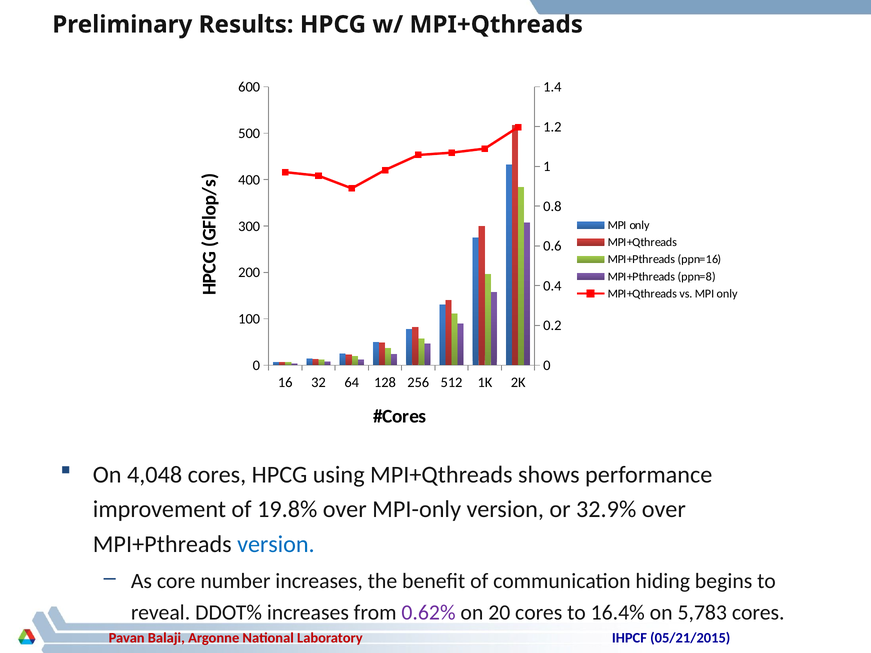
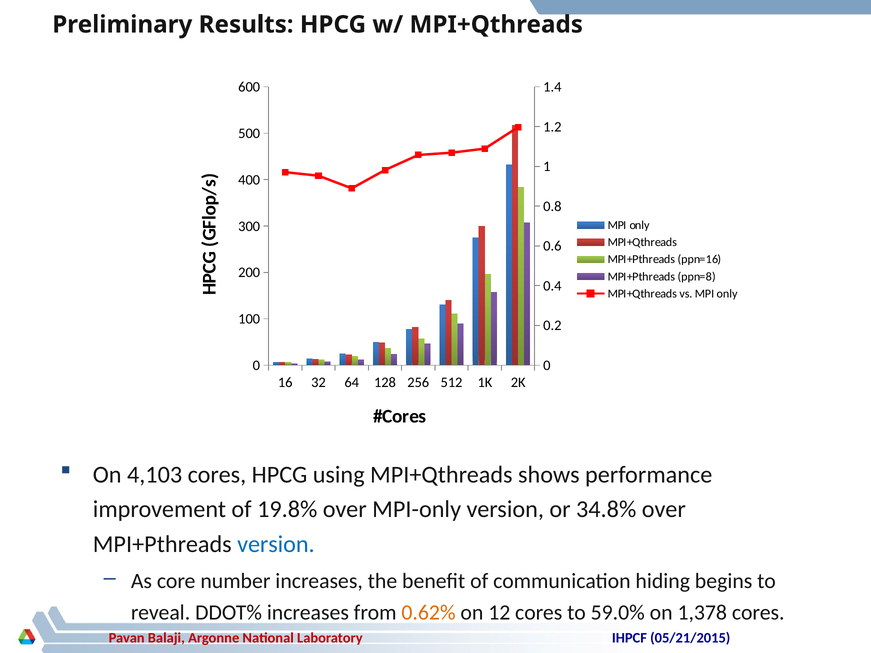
4,048: 4,048 -> 4,103 (155, 475)
32.9%: 32.9% -> 34.8% (606, 510)
0.62% colour: purple -> orange (429, 613)
20: 20 -> 12 (499, 613)
16.4%: 16.4% -> 59.0% (618, 613)
5,783: 5,783 -> 1,378 (702, 613)
